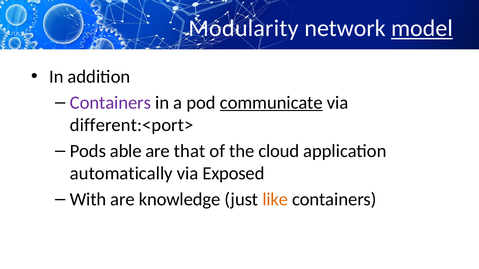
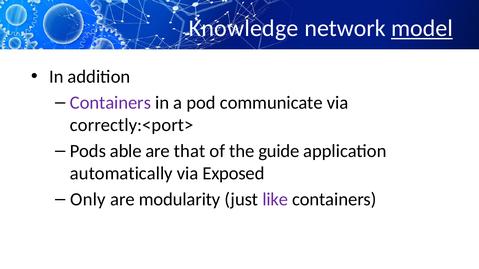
Modularity: Modularity -> Knowledge (244, 28)
communicate underline: present -> none (271, 103)
different:<port>: different:<port> -> correctly:<port> (132, 125)
cloud: cloud -> guide (279, 151)
With: With -> Only (88, 200)
knowledge: knowledge -> modularity (180, 200)
like colour: orange -> purple (275, 200)
